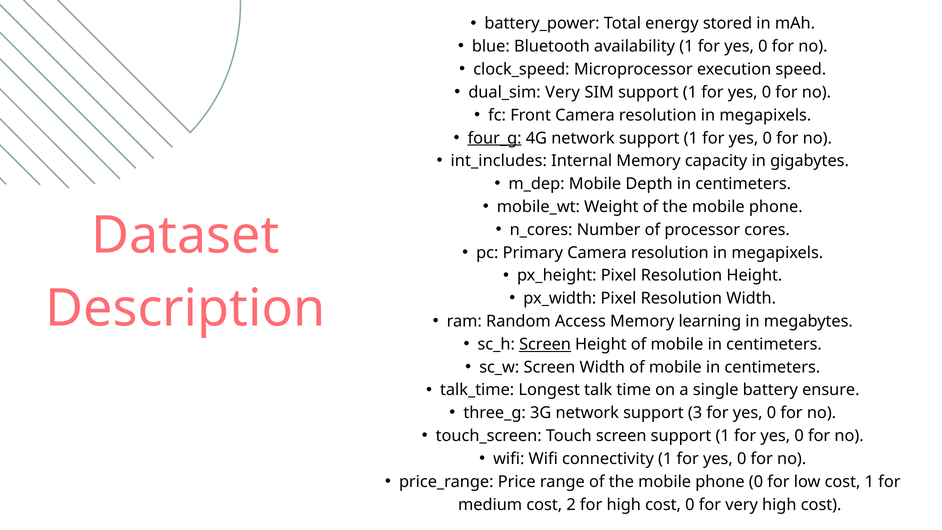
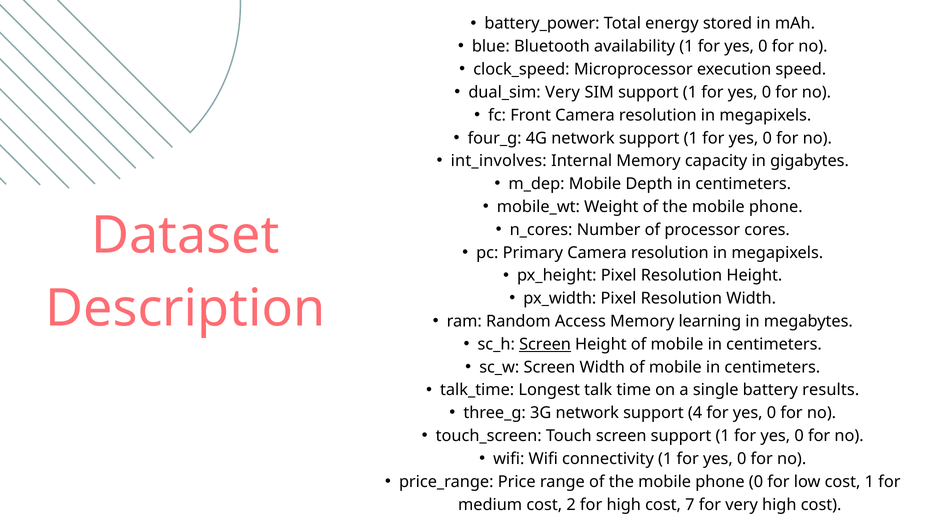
four_g underline: present -> none (495, 138)
int_includes: int_includes -> int_involves (499, 161)
ensure: ensure -> results (831, 390)
3: 3 -> 4 (695, 413)
cost 0: 0 -> 7 (690, 504)
